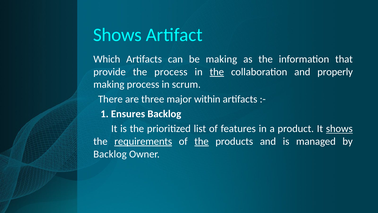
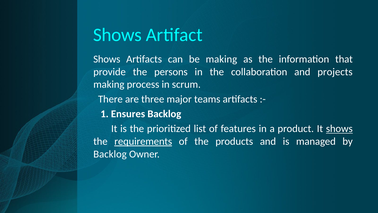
Which: Which -> Shows (107, 59)
the process: process -> persons (171, 72)
the underline: present -> none (217, 72)
properly: properly -> projects (335, 72)
within: within -> teams (207, 99)
the underline: present -> none (202, 141)
